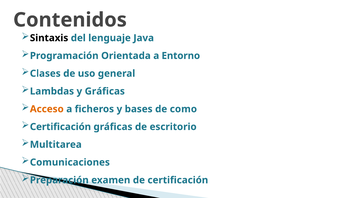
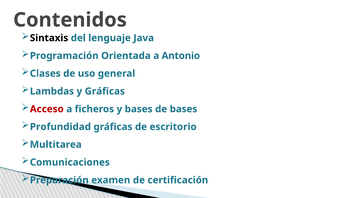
Entorno: Entorno -> Antonio (181, 56)
Acceso colour: orange -> red (47, 109)
de como: como -> bases (183, 109)
Certificación: Certificación -> Profundidad (60, 127)
